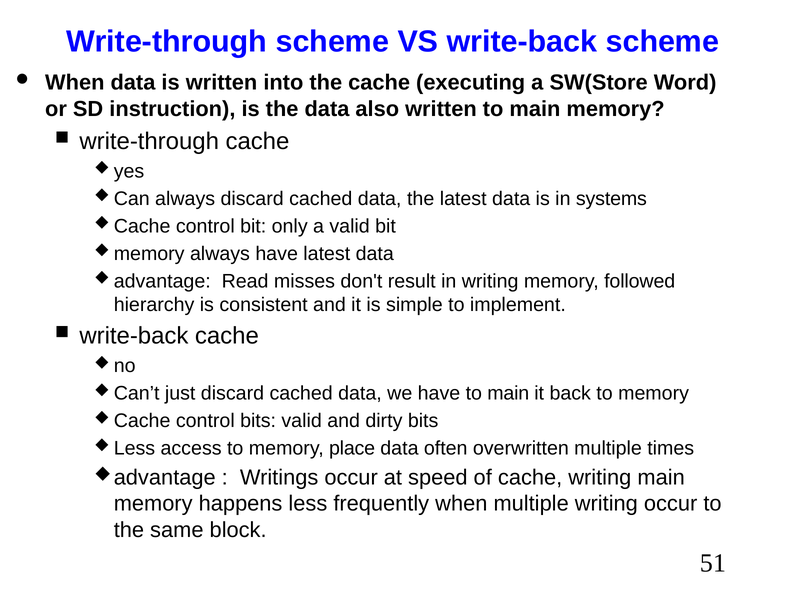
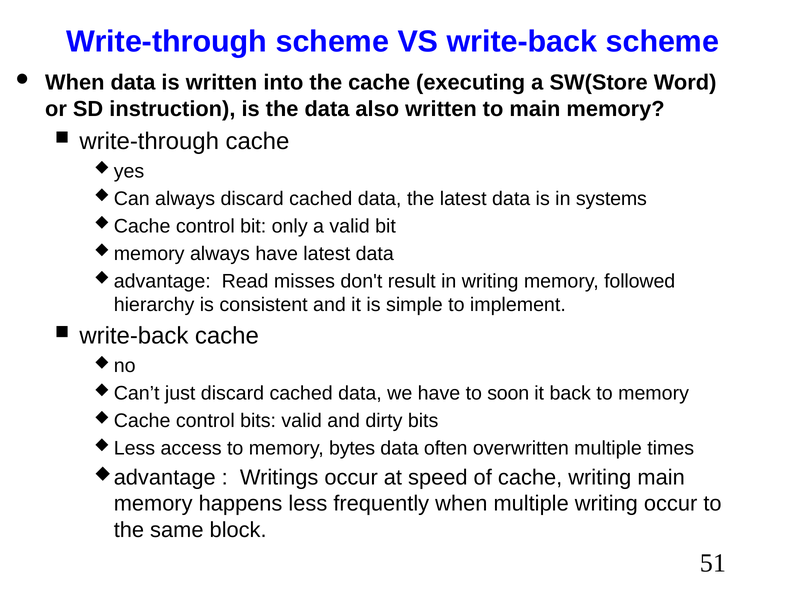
have to main: main -> soon (508, 393)
place: place -> bytes (352, 448)
